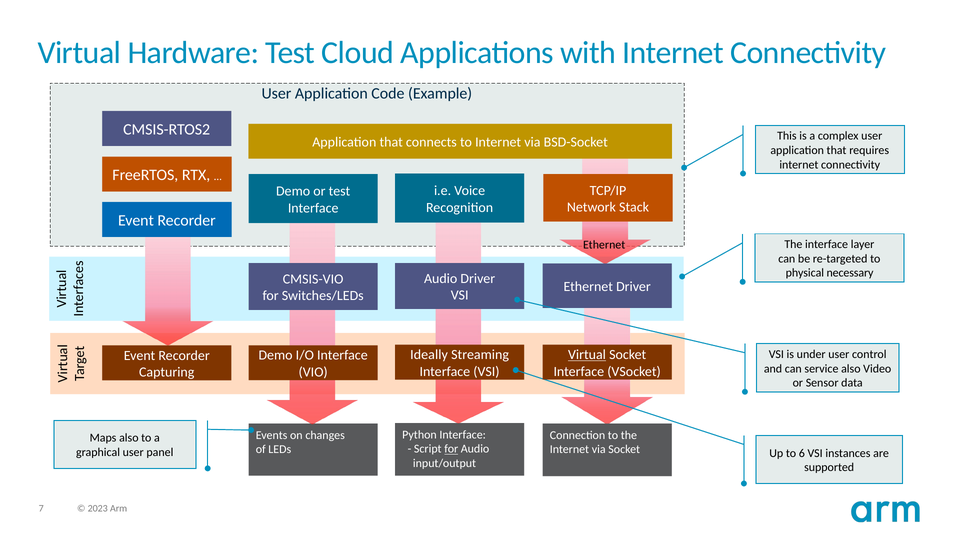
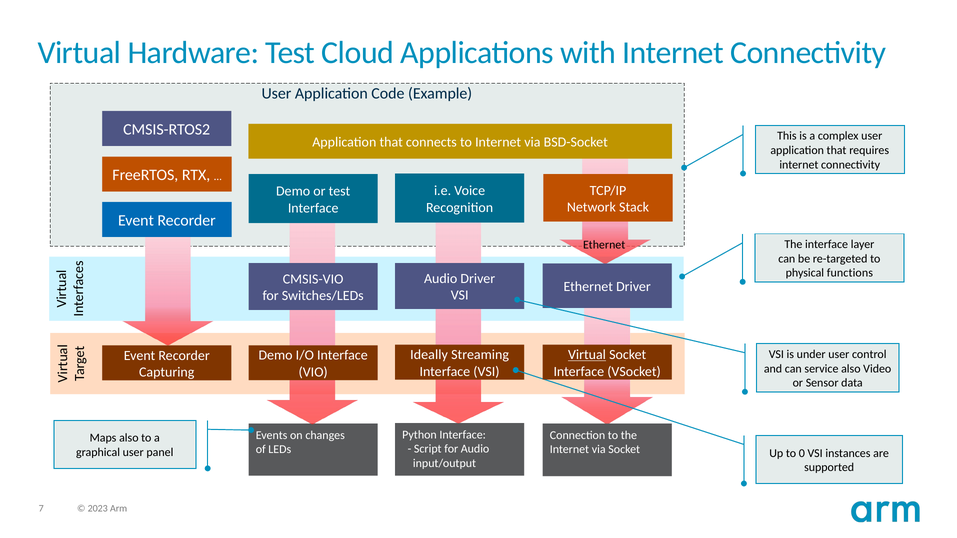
necessary: necessary -> functions (850, 273)
for underline: present -> none (451, 449)
6: 6 -> 0 (802, 453)
